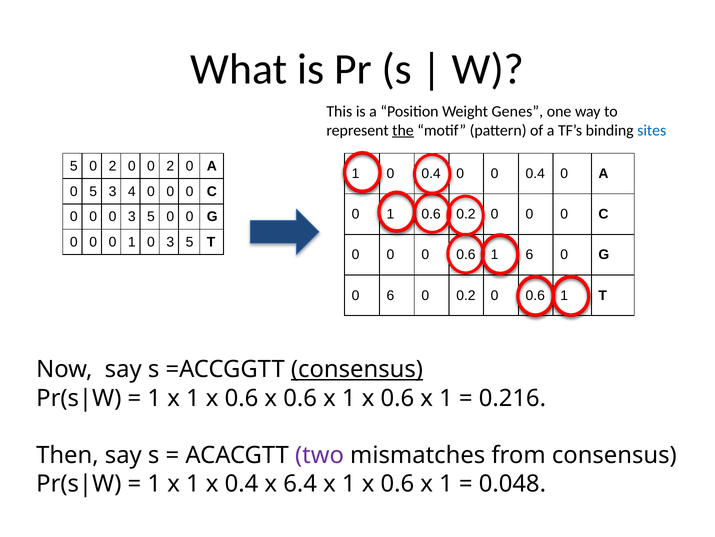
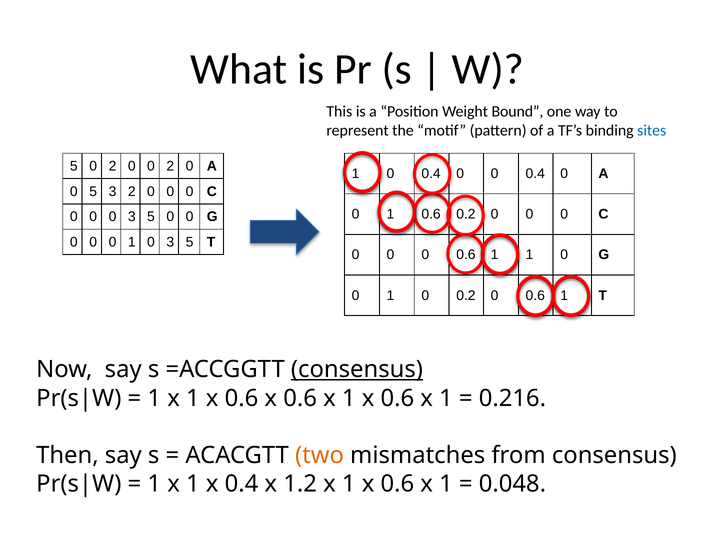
Genes: Genes -> Bound (518, 111)
the underline: present -> none (403, 130)
3 4: 4 -> 2 (132, 191)
6: 6 -> 1 (529, 255)
6: 6 -> 1 (390, 295)
two colour: purple -> orange (319, 455)
6.4: 6.4 -> 1.2 (300, 483)
